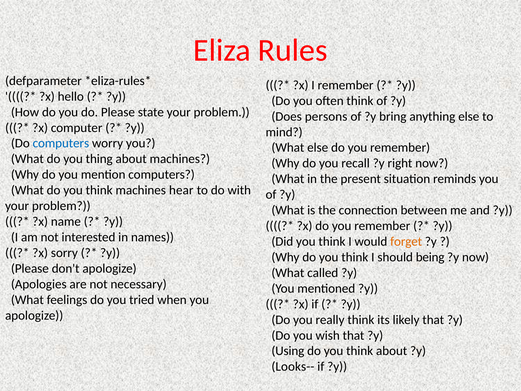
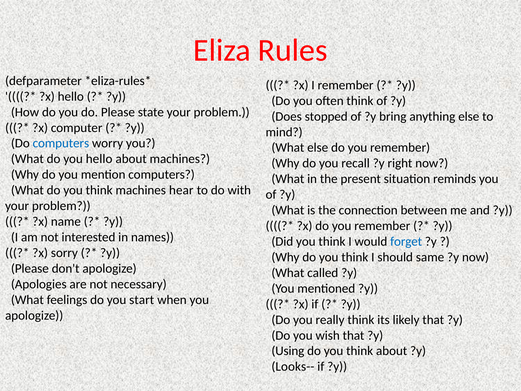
persons: persons -> stopped (326, 116)
you thing: thing -> hello (99, 159)
forget colour: orange -> blue (406, 241)
being: being -> same (430, 257)
tried: tried -> start (142, 300)
